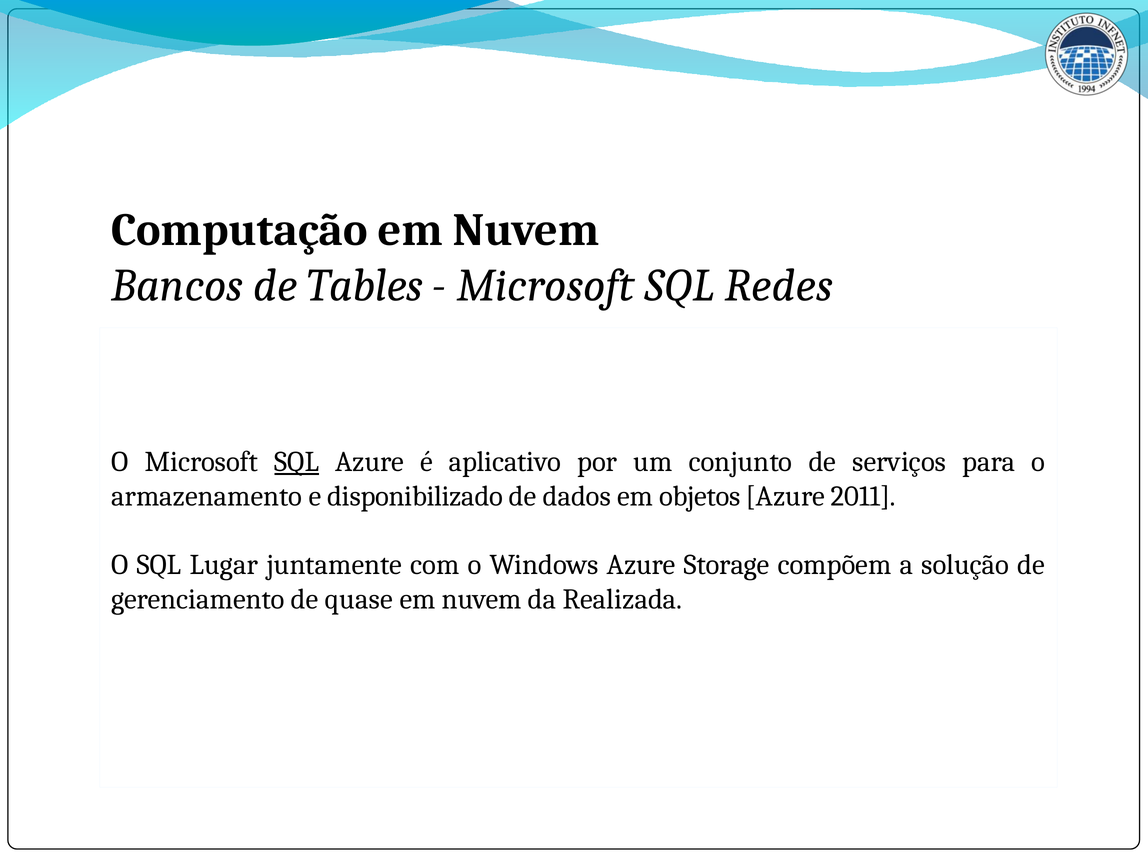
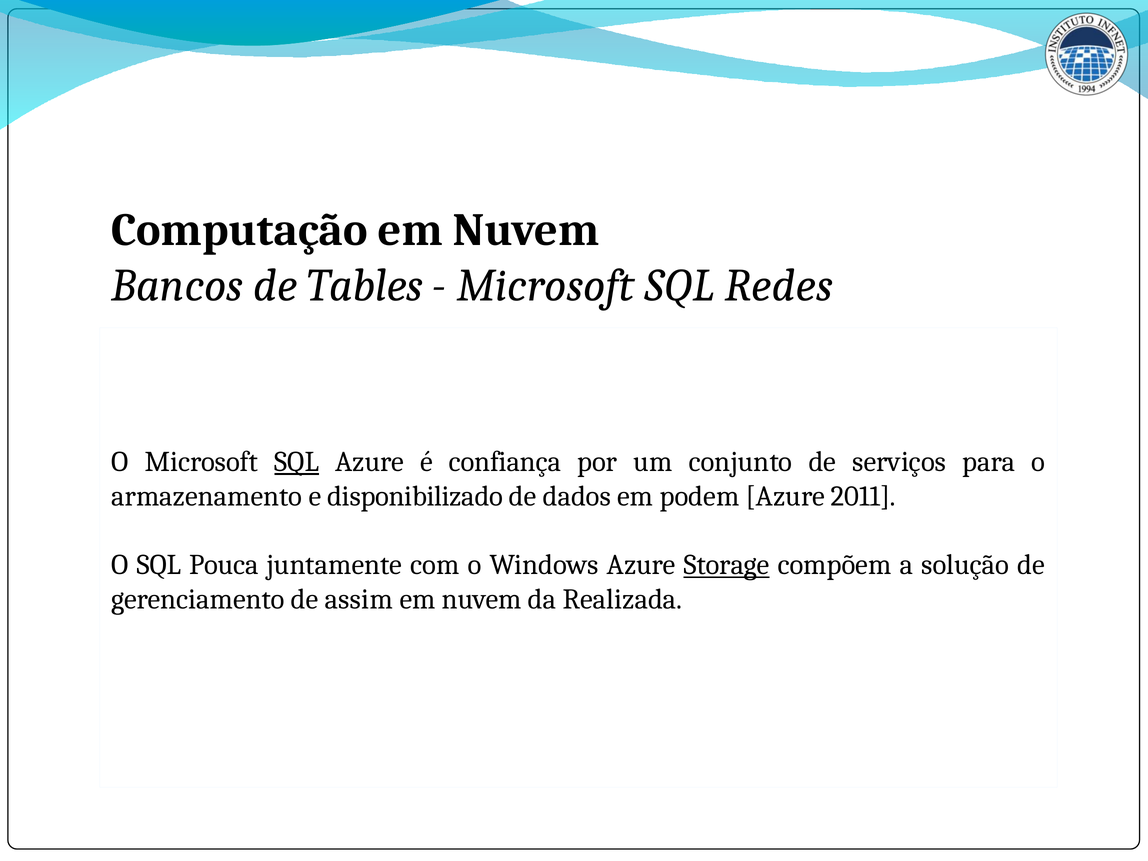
aplicativo: aplicativo -> confiança (505, 462)
objetos: objetos -> podem (700, 496)
Lugar: Lugar -> Pouca (224, 565)
Storage underline: none -> present (727, 565)
quase: quase -> assim (359, 599)
